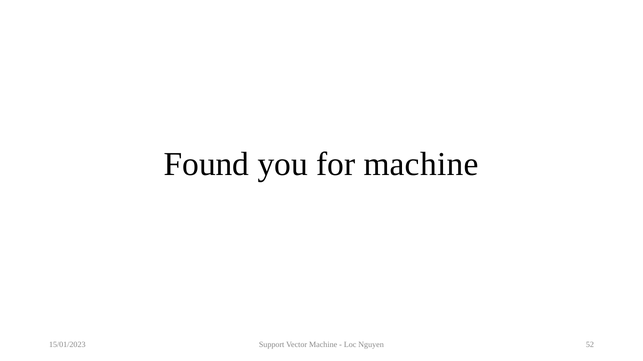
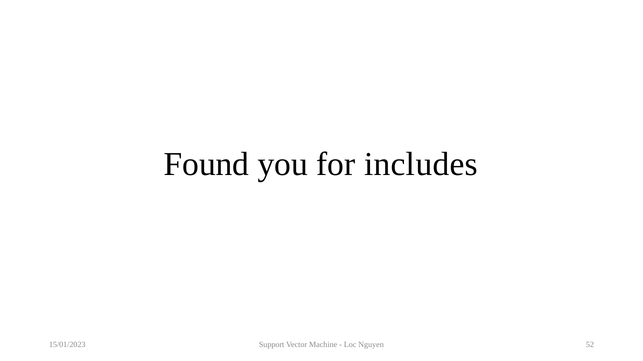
for machine: machine -> includes (421, 165)
